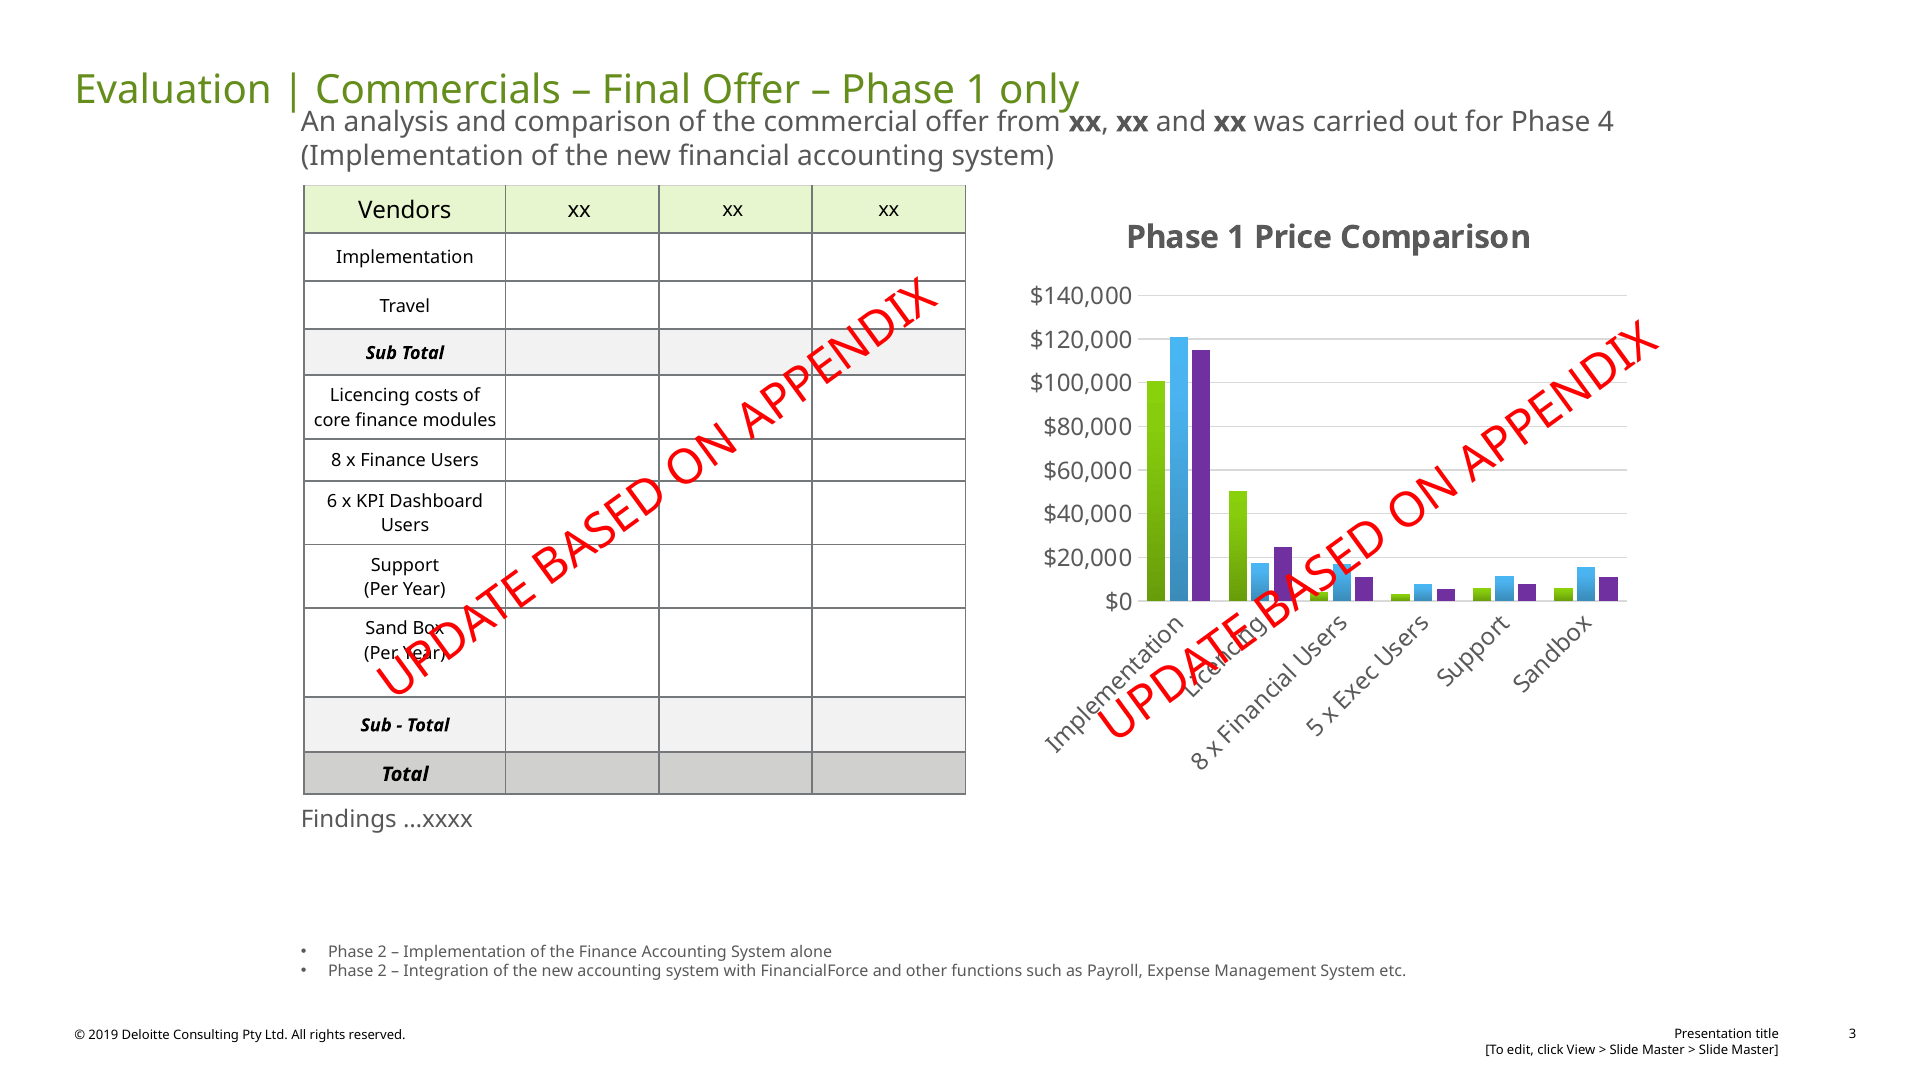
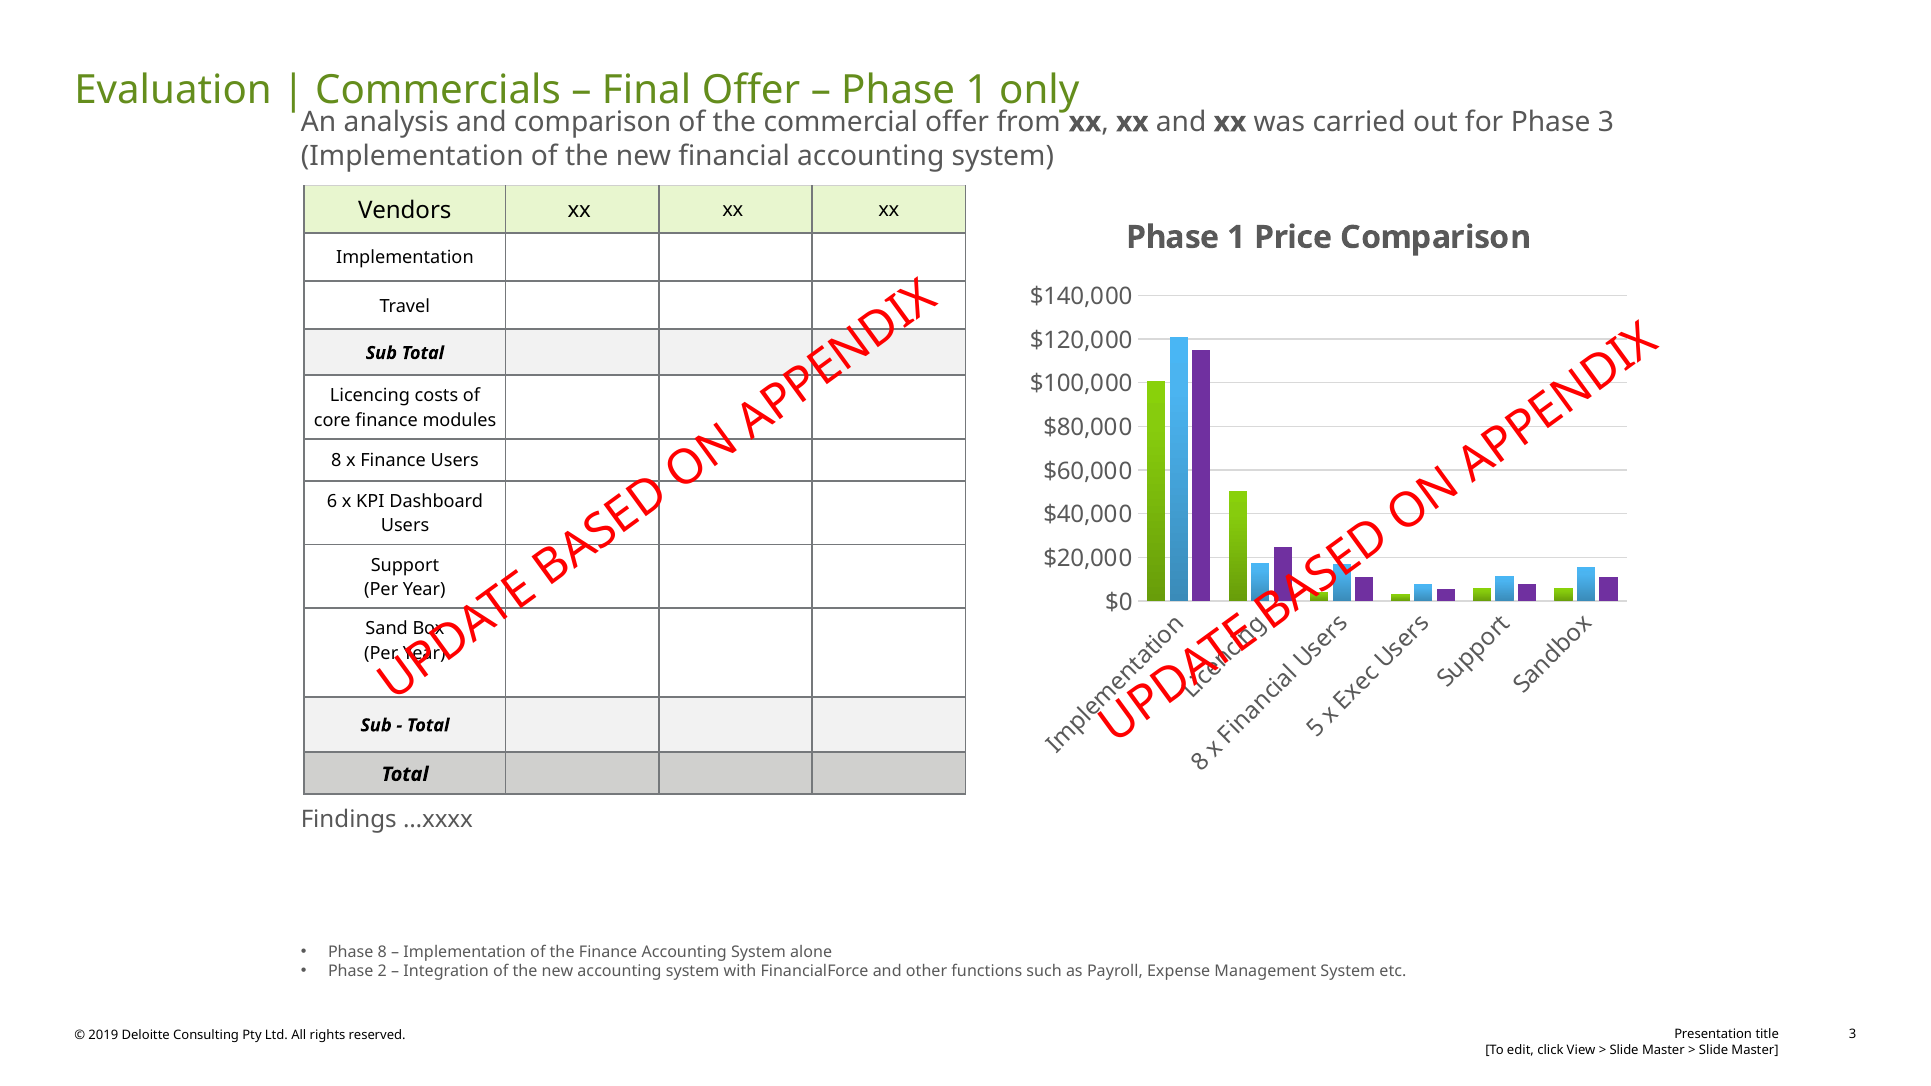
Phase 4: 4 -> 3 (1606, 122)
2: 2 -> 8 (382, 952)
